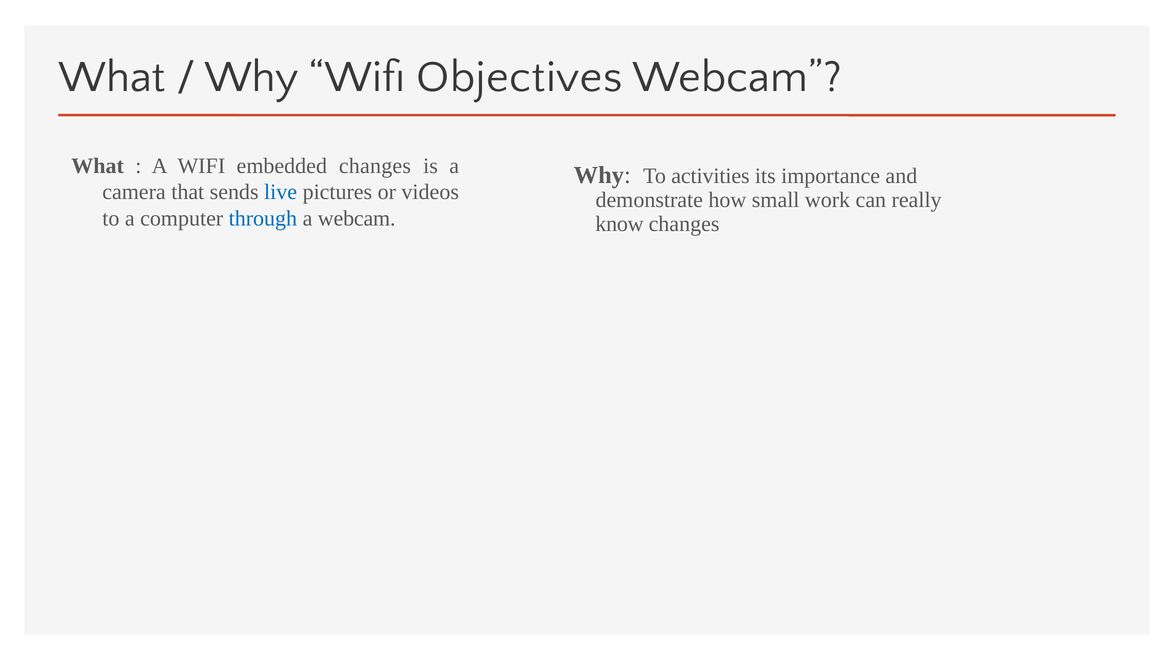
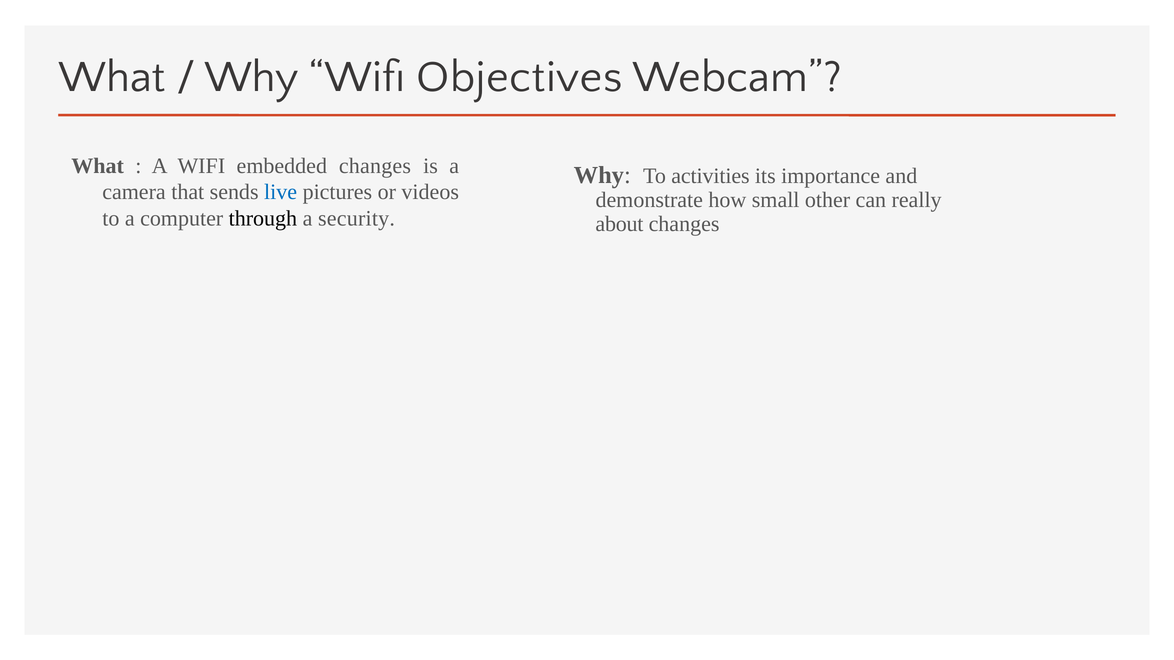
work: work -> other (827, 200)
through colour: blue -> black (263, 219)
a webcam: webcam -> security (356, 219)
know: know -> about (619, 224)
